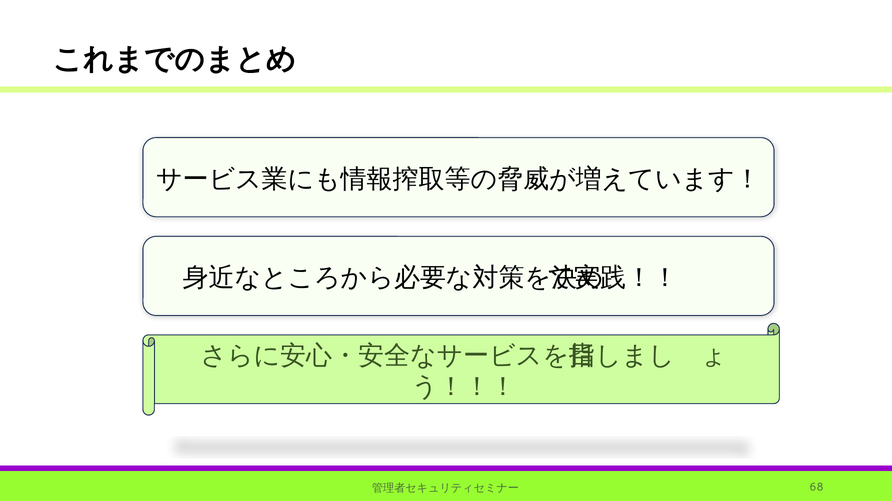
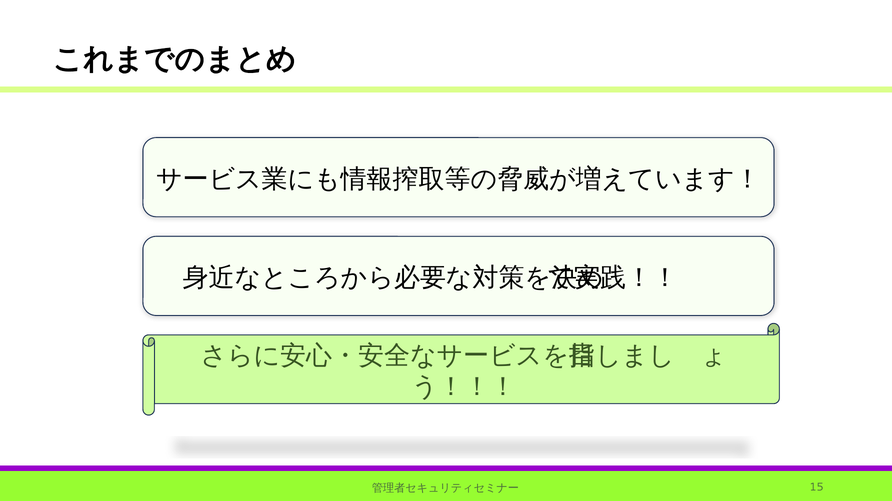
68: 68 -> 15 (817, 488)
